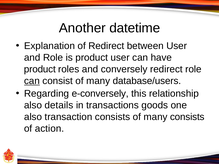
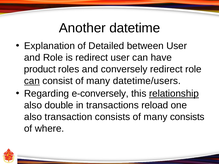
of Redirect: Redirect -> Detailed (106, 46)
is product: product -> redirect (92, 58)
database/users: database/users -> datetime/users (147, 81)
relationship underline: none -> present (174, 94)
details: details -> double (59, 105)
goods: goods -> reload (155, 105)
action: action -> where (50, 129)
